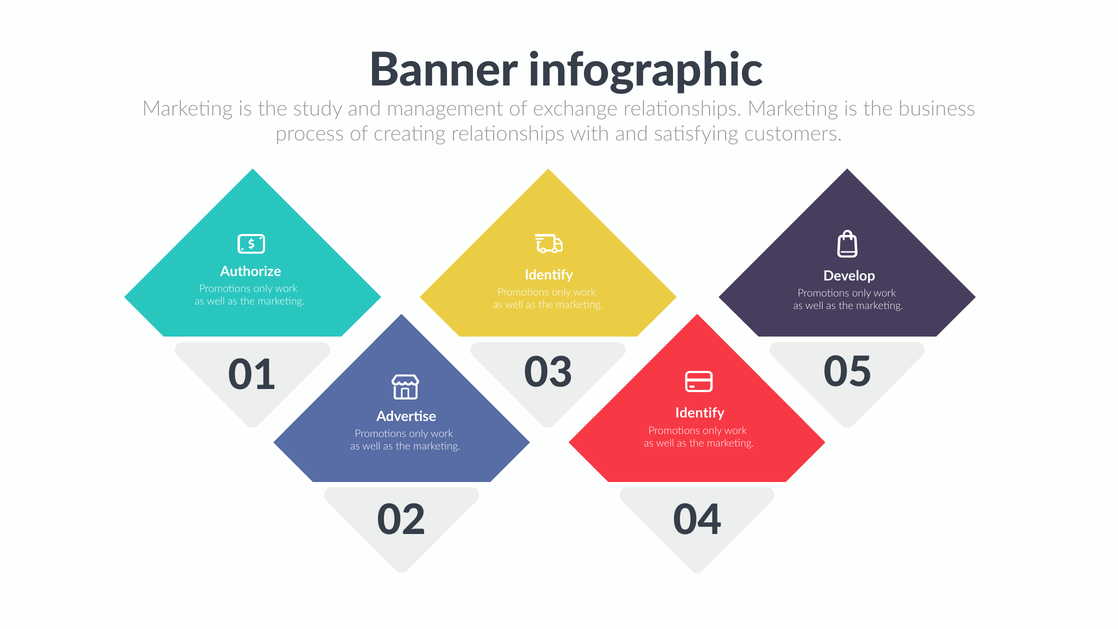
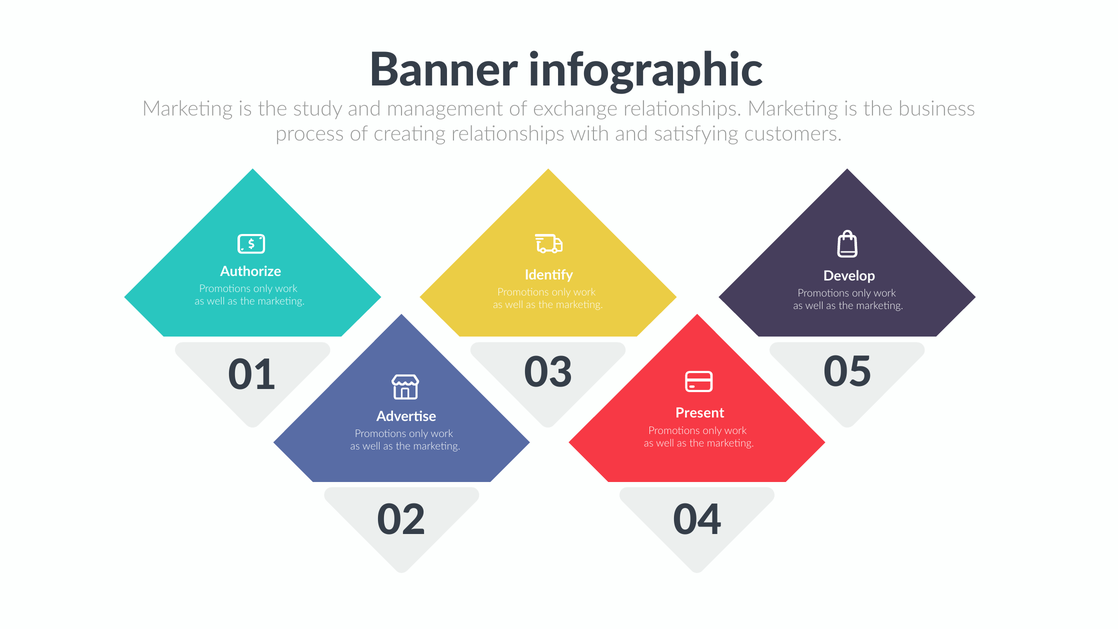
Identify: Identify -> Present (700, 413)
